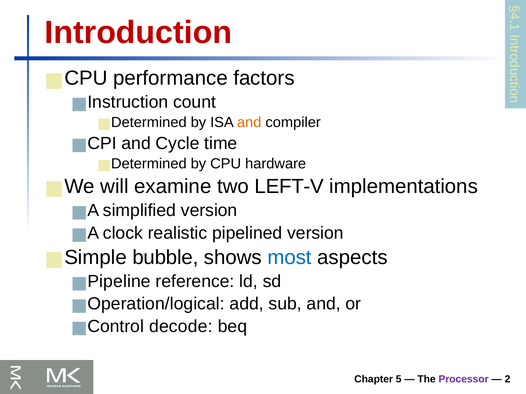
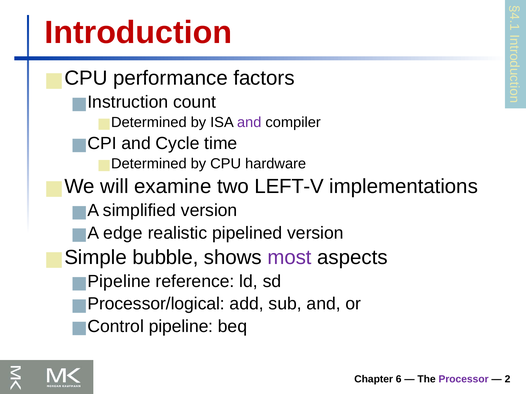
and colour: orange -> purple (249, 123)
clock: clock -> edge (123, 233)
most colour: blue -> purple (289, 258)
Operation/logical: Operation/logical -> Processor/logical (156, 304)
Control decode: decode -> pipeline (181, 327)
5: 5 -> 6 (399, 380)
